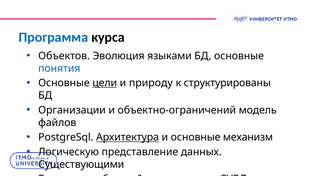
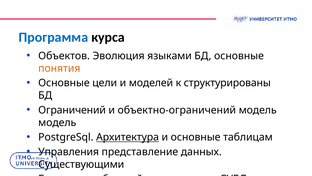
понятия colour: blue -> orange (59, 68)
цели underline: present -> none (105, 83)
природу: природу -> моделей (151, 83)
Организации: Организации -> Ограничений (72, 110)
файлов: файлов -> модель (57, 122)
механизм: механизм -> таблицам (248, 137)
Логическую: Логическую -> Управления (69, 151)
